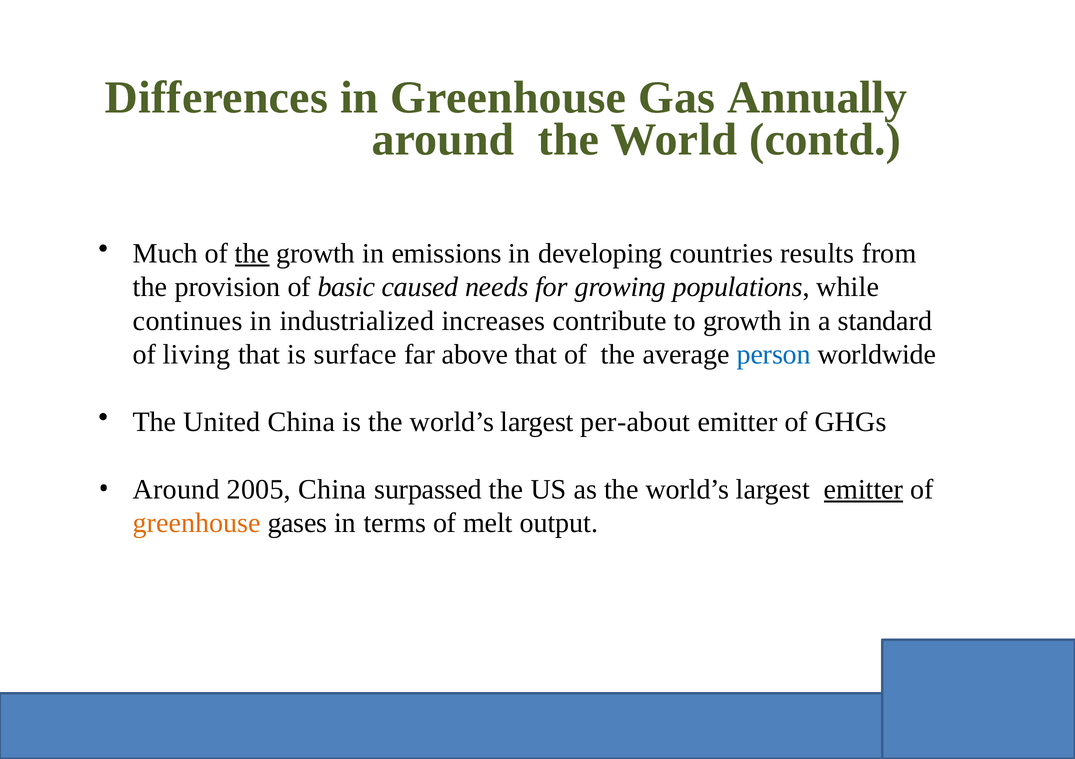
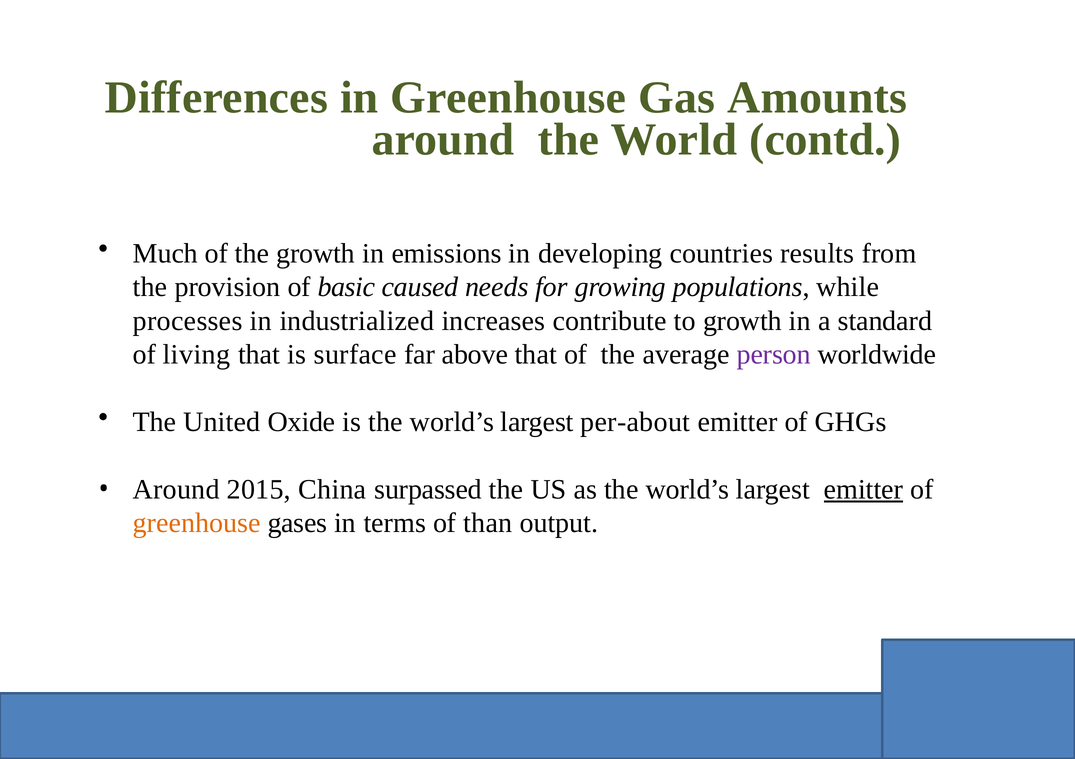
Annually: Annually -> Amounts (817, 98)
the underline: present -> none (252, 254)
continues: continues -> processes (188, 321)
person colour: blue -> purple (774, 355)
United China: China -> Oxide (302, 422)
2005: 2005 -> 2015 (259, 490)
melt: melt -> than (488, 524)
